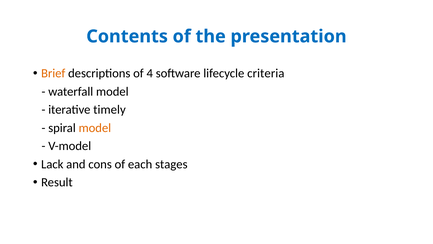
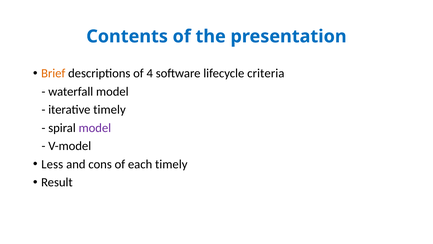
model colour: orange -> purple (95, 128)
Lack: Lack -> Less (52, 164)
each stages: stages -> timely (171, 164)
